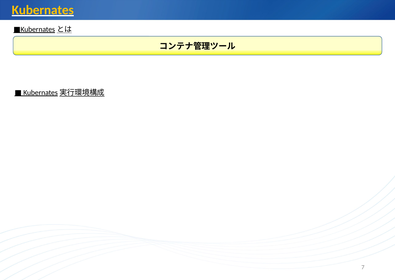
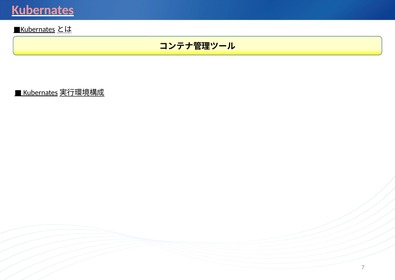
Kubernates colour: yellow -> pink (43, 10)
